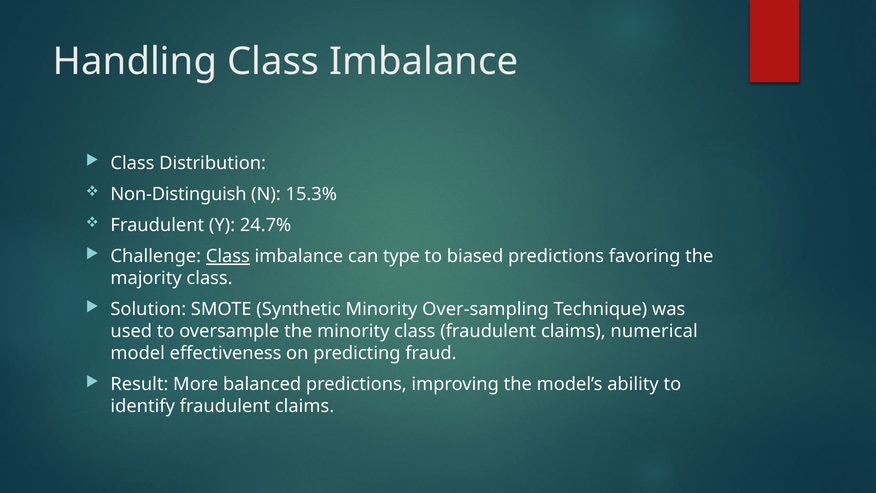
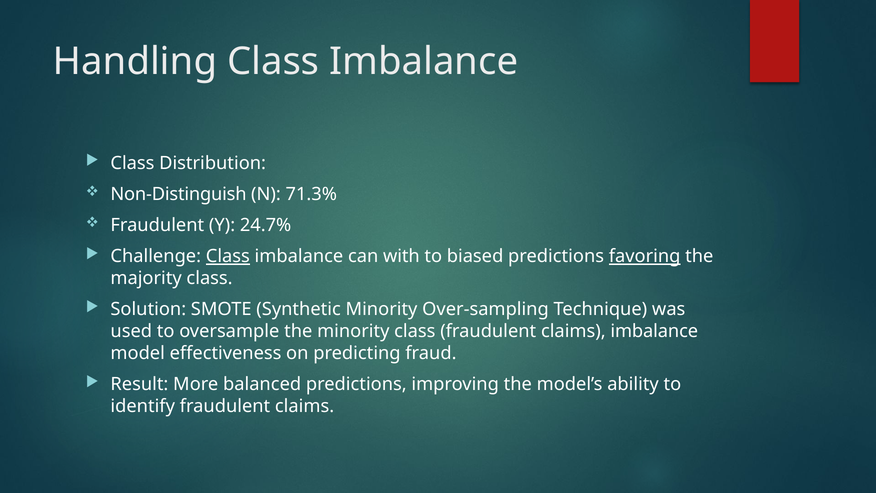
15.3%: 15.3% -> 71.3% (311, 194)
type: type -> with (401, 256)
favoring underline: none -> present (645, 256)
claims numerical: numerical -> imbalance (654, 331)
